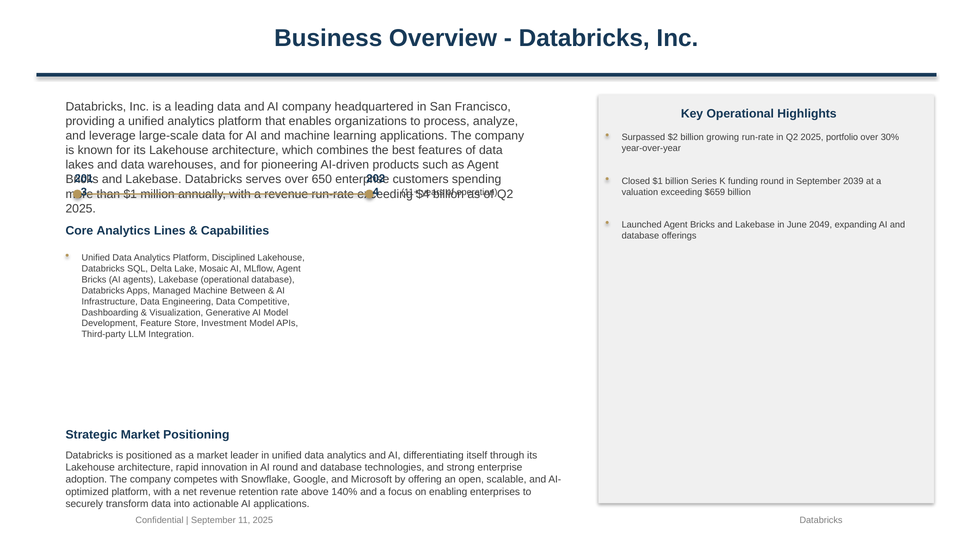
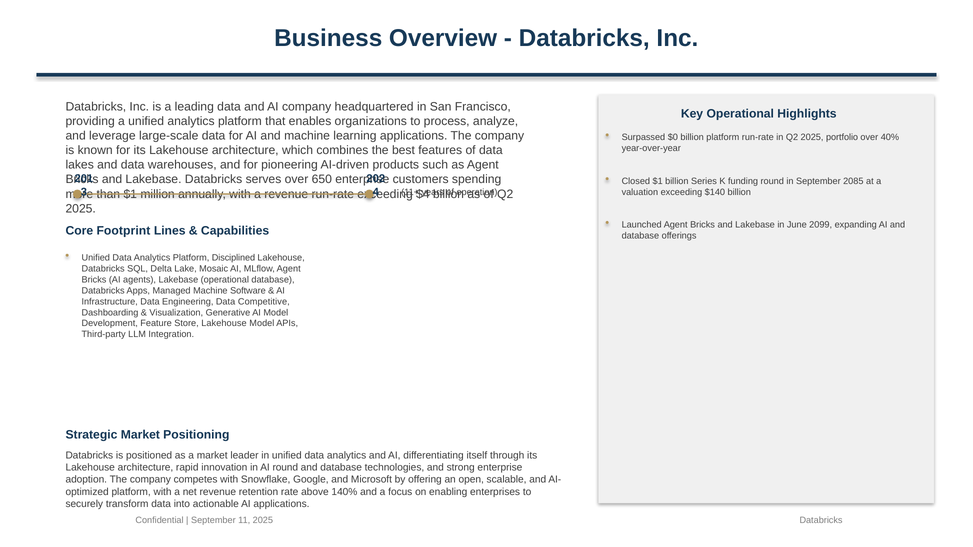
$2: $2 -> $0 (673, 137)
billion growing: growing -> platform (723, 137)
30%: 30% -> 40% (890, 137)
2039: 2039 -> 2085 (853, 181)
$659: $659 -> $140 (715, 192)
2049: 2049 -> 2099 (821, 225)
Core Analytics: Analytics -> Footprint (123, 231)
Between: Between -> Software (248, 291)
Store Investment: Investment -> Lakehouse (224, 324)
